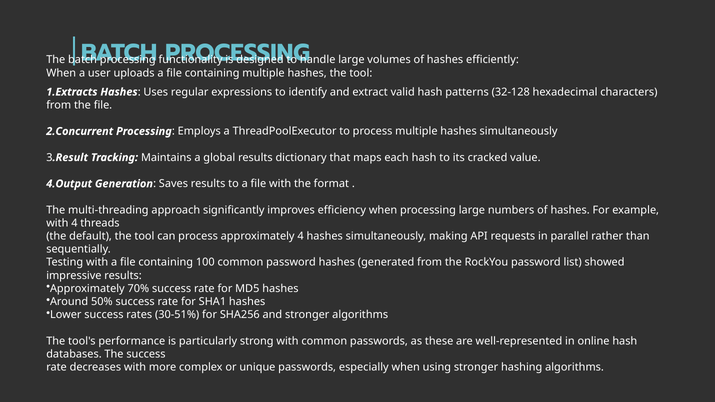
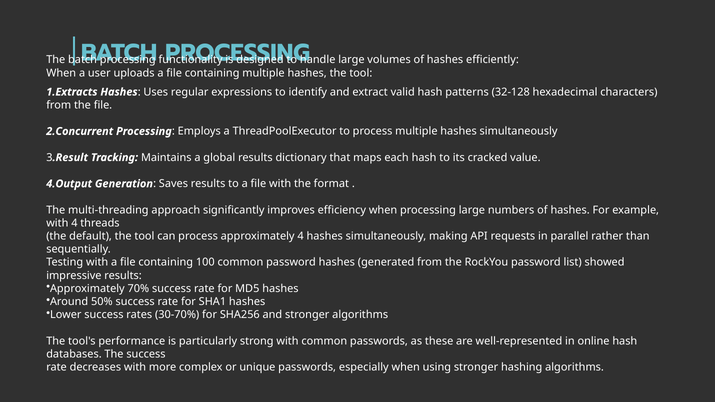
30-51%: 30-51% -> 30-70% (177, 315)
